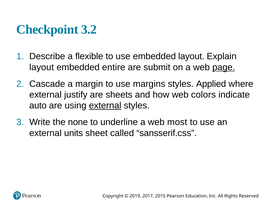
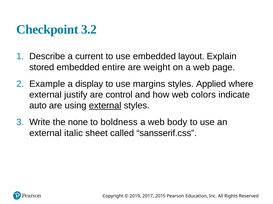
flexible: flexible -> current (89, 57)
layout: layout -> stored (42, 68)
submit: submit -> weight (157, 68)
page underline: present -> none (224, 68)
Cascade: Cascade -> Example (47, 84)
margin: margin -> display (89, 84)
sheets: sheets -> control (119, 95)
underline: underline -> boldness (119, 123)
most: most -> body (177, 123)
units: units -> italic (73, 133)
